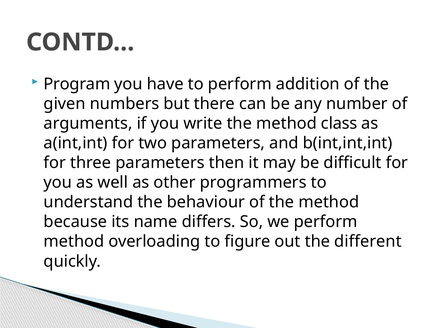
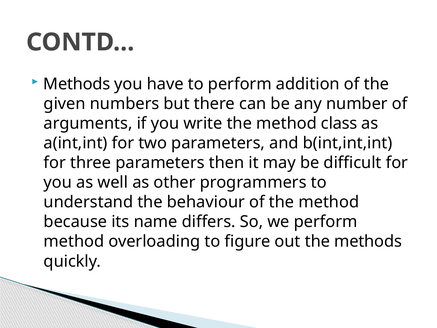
Program: Program -> Methods (77, 84)
the different: different -> methods (368, 241)
